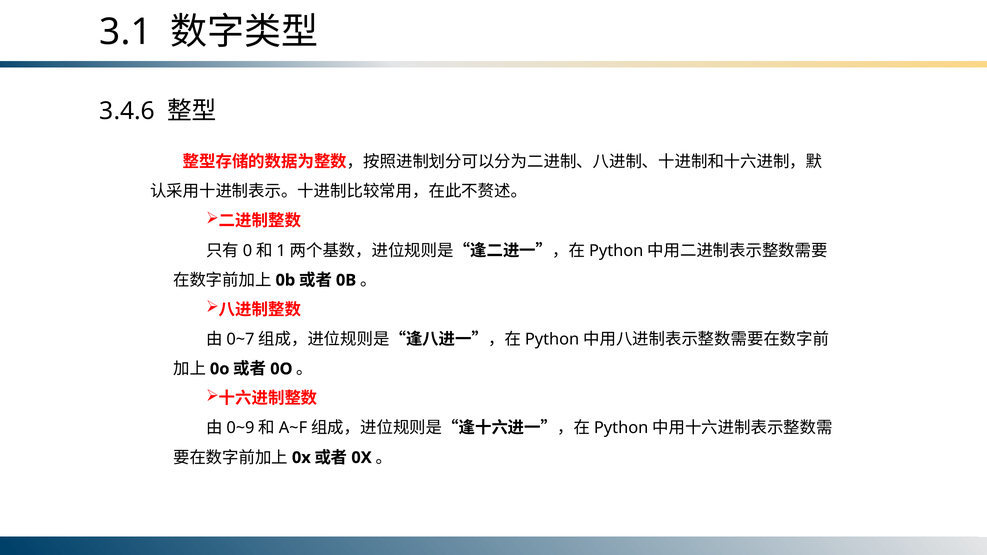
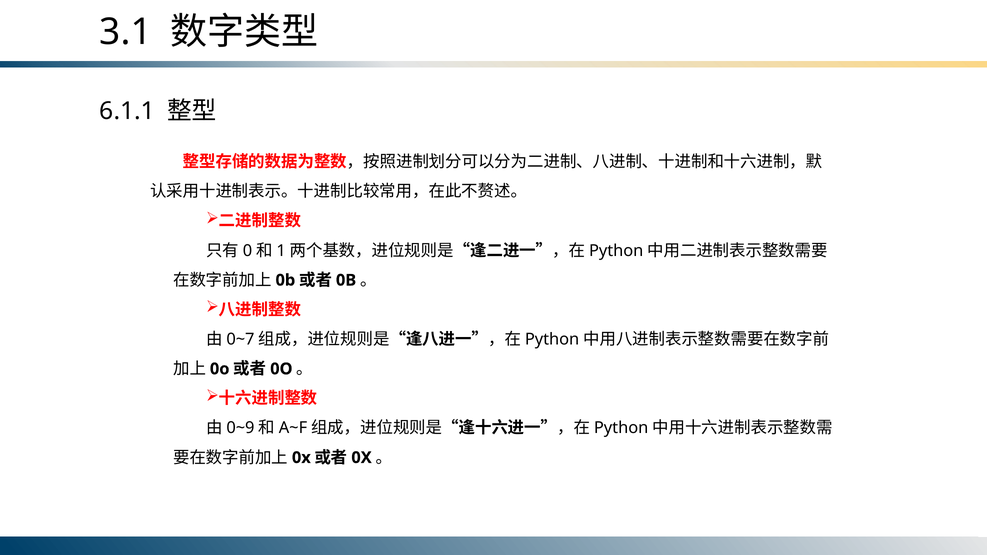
3.4.6: 3.4.6 -> 6.1.1 (127, 111)
